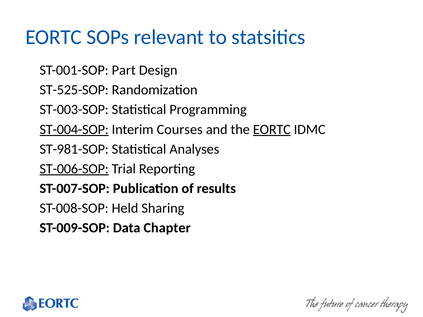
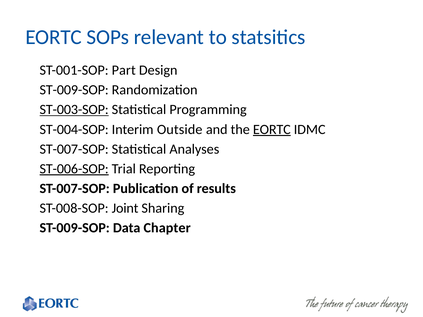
ST-525-SOP: ST-525-SOP -> ST-009-SOP (74, 90)
ST-003-SOP underline: none -> present (74, 110)
ST-004-SOP underline: present -> none (74, 129)
Courses: Courses -> Outside (180, 129)
ST-981-SOP: ST-981-SOP -> ST-007-SOP (74, 149)
Held: Held -> Joint (125, 208)
